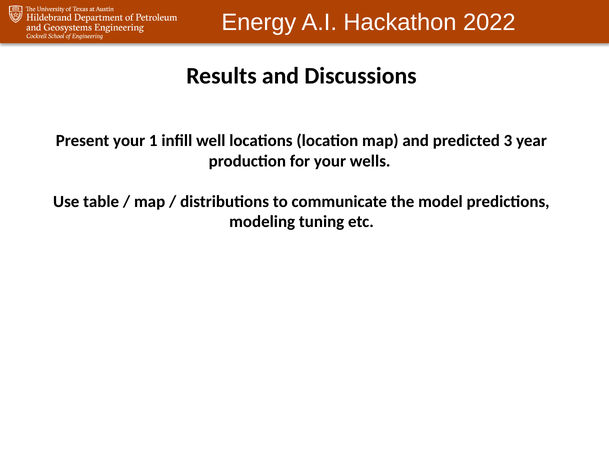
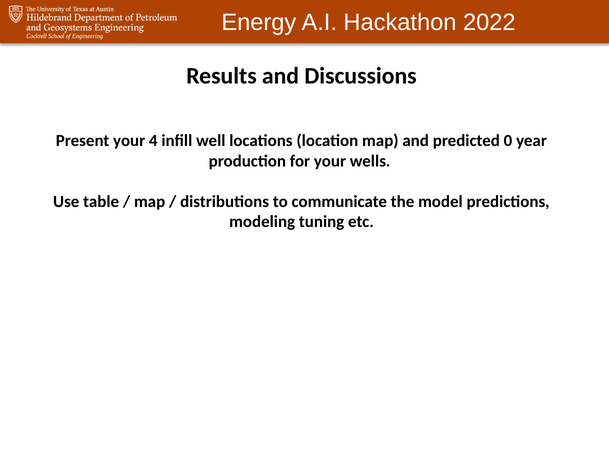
1: 1 -> 4 (153, 141)
3: 3 -> 0 (508, 141)
